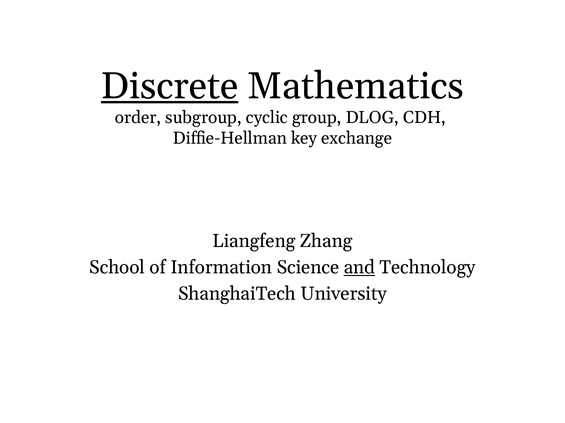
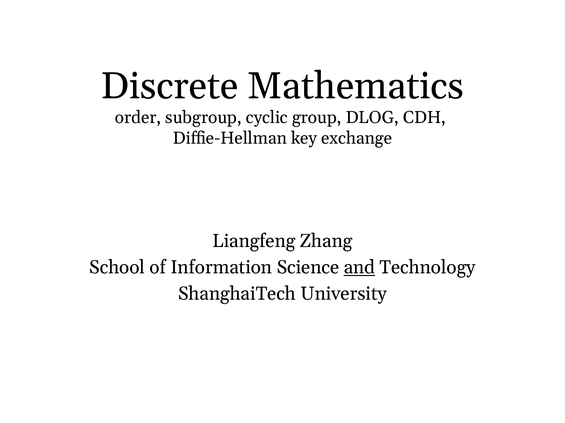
Discrete underline: present -> none (170, 86)
